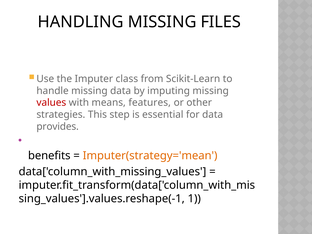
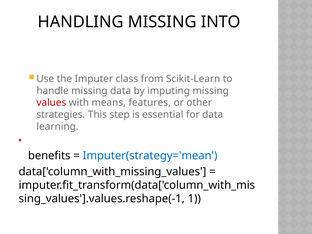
FILES: FILES -> INTO (221, 22)
provides: provides -> learning (58, 127)
Imputer(strategy='mean colour: orange -> blue (150, 156)
